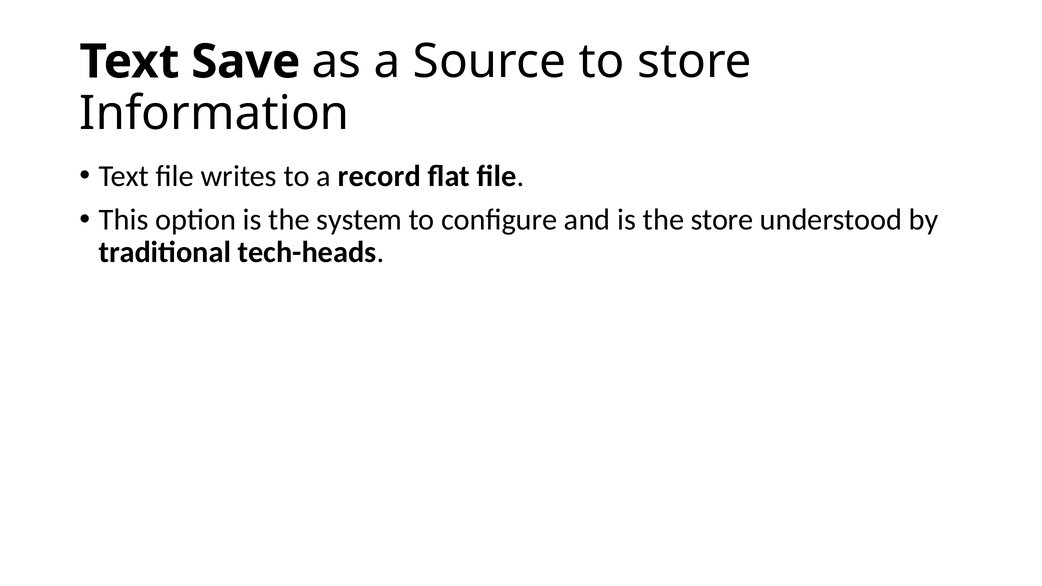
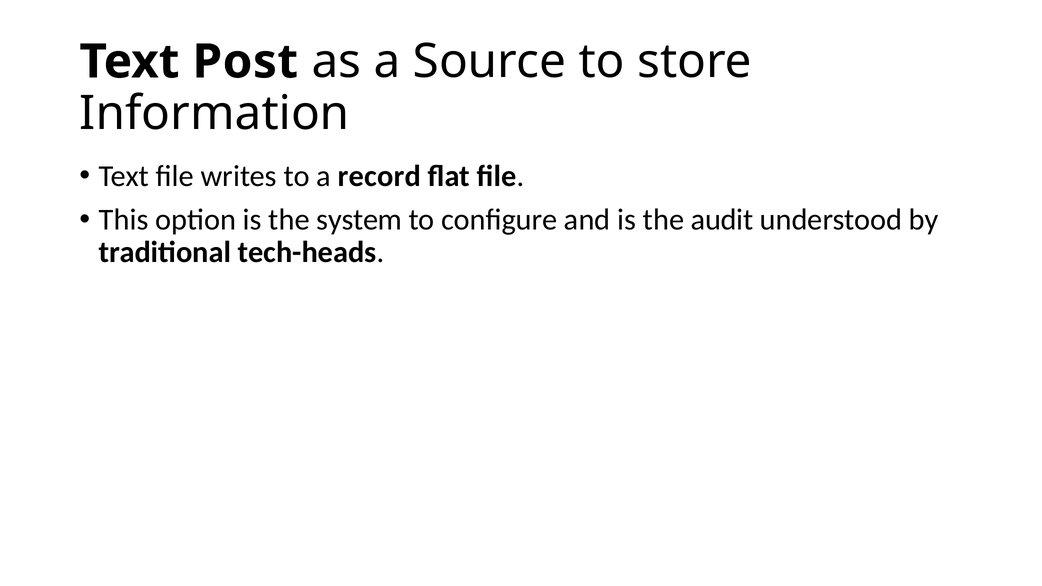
Save: Save -> Post (245, 62)
the store: store -> audit (722, 220)
